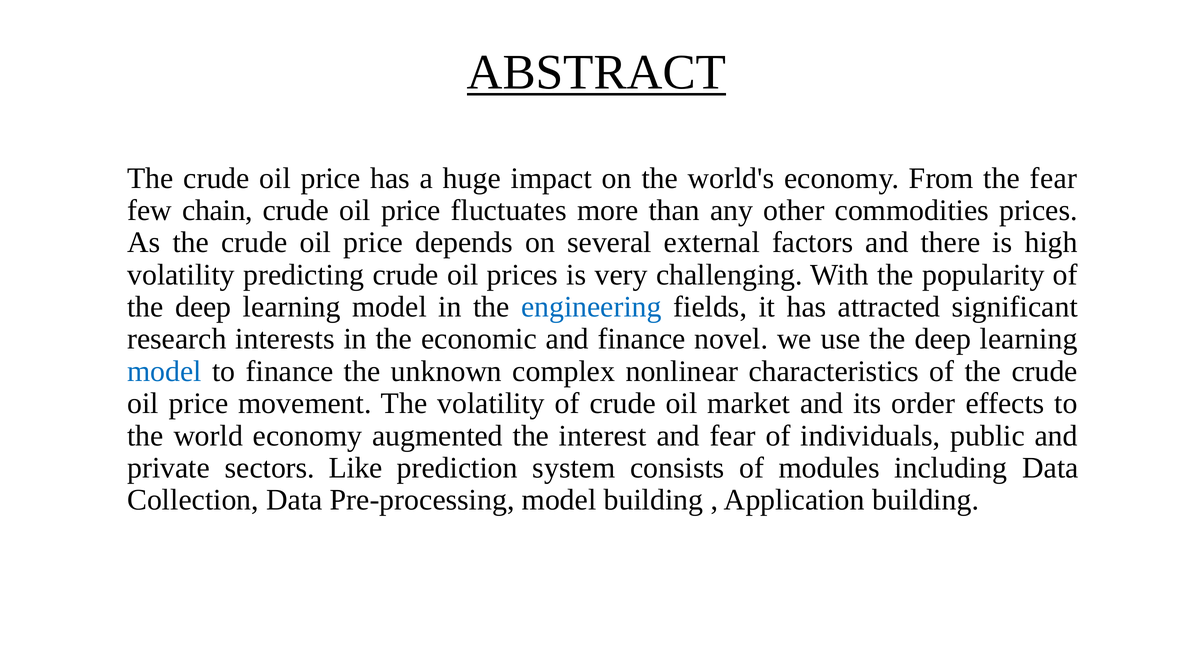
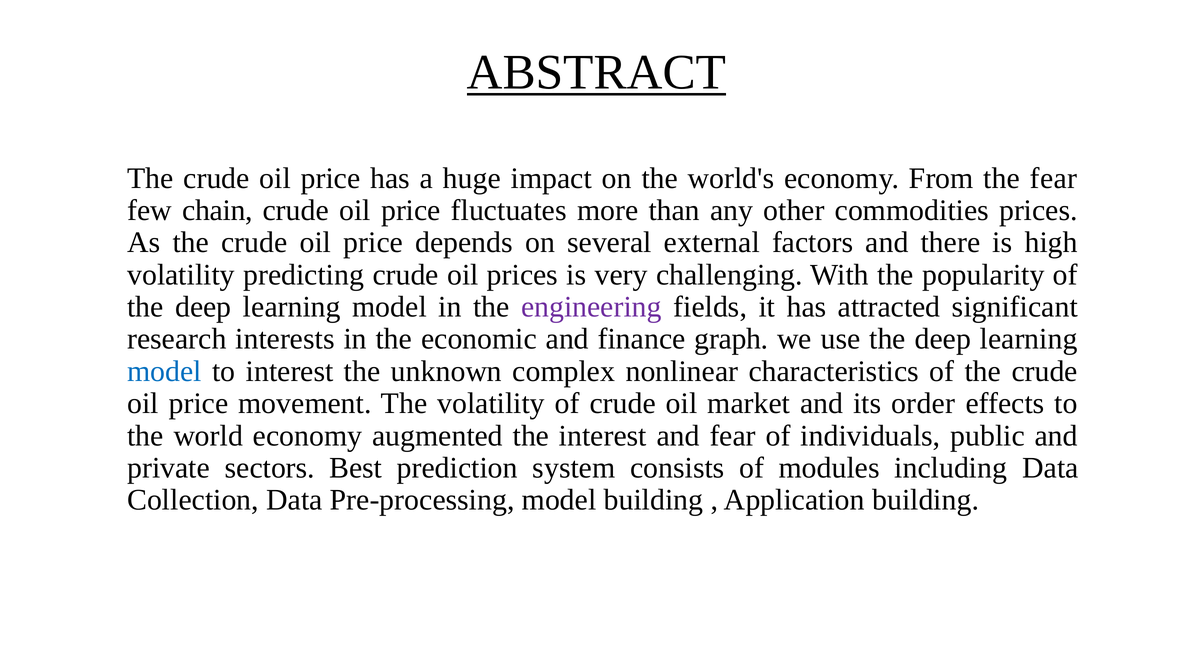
engineering colour: blue -> purple (591, 307)
novel: novel -> graph (731, 339)
to finance: finance -> interest (290, 371)
Like: Like -> Best (356, 468)
